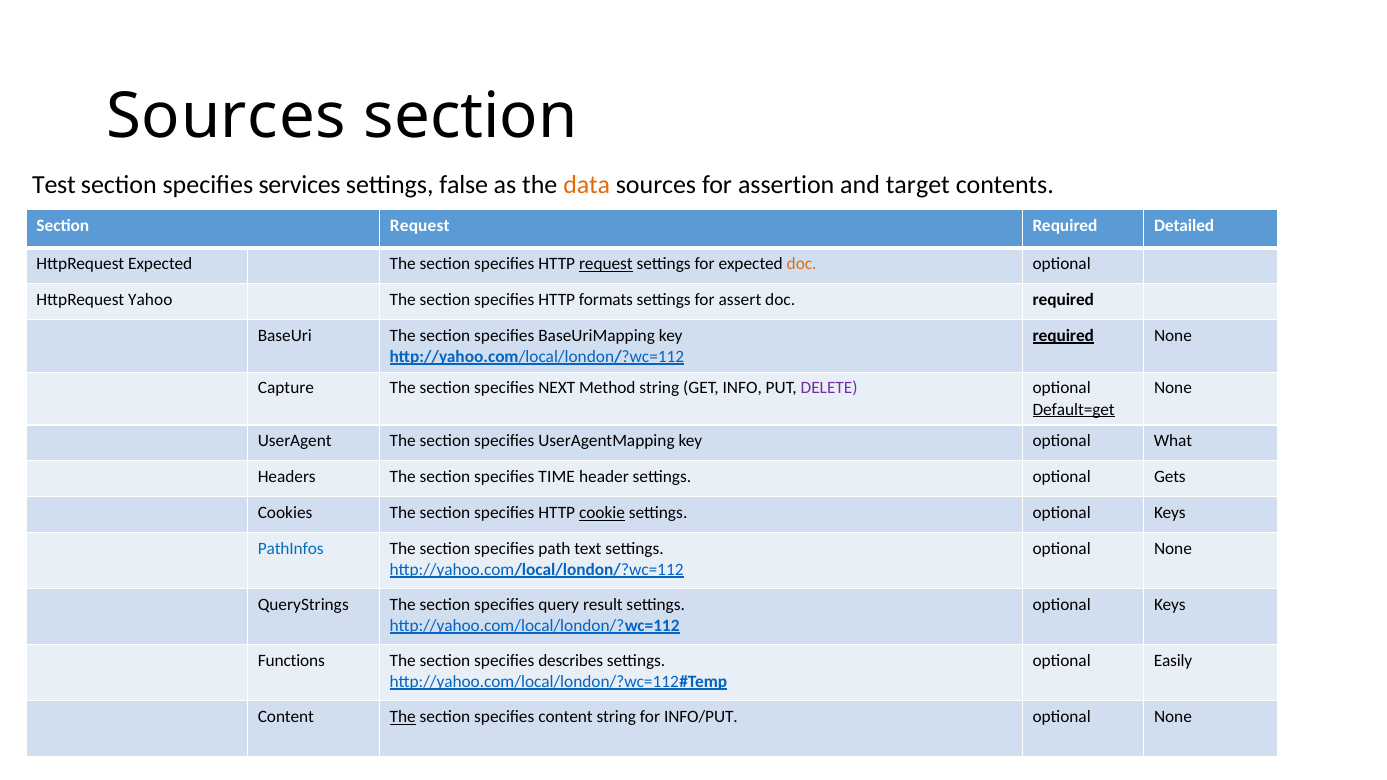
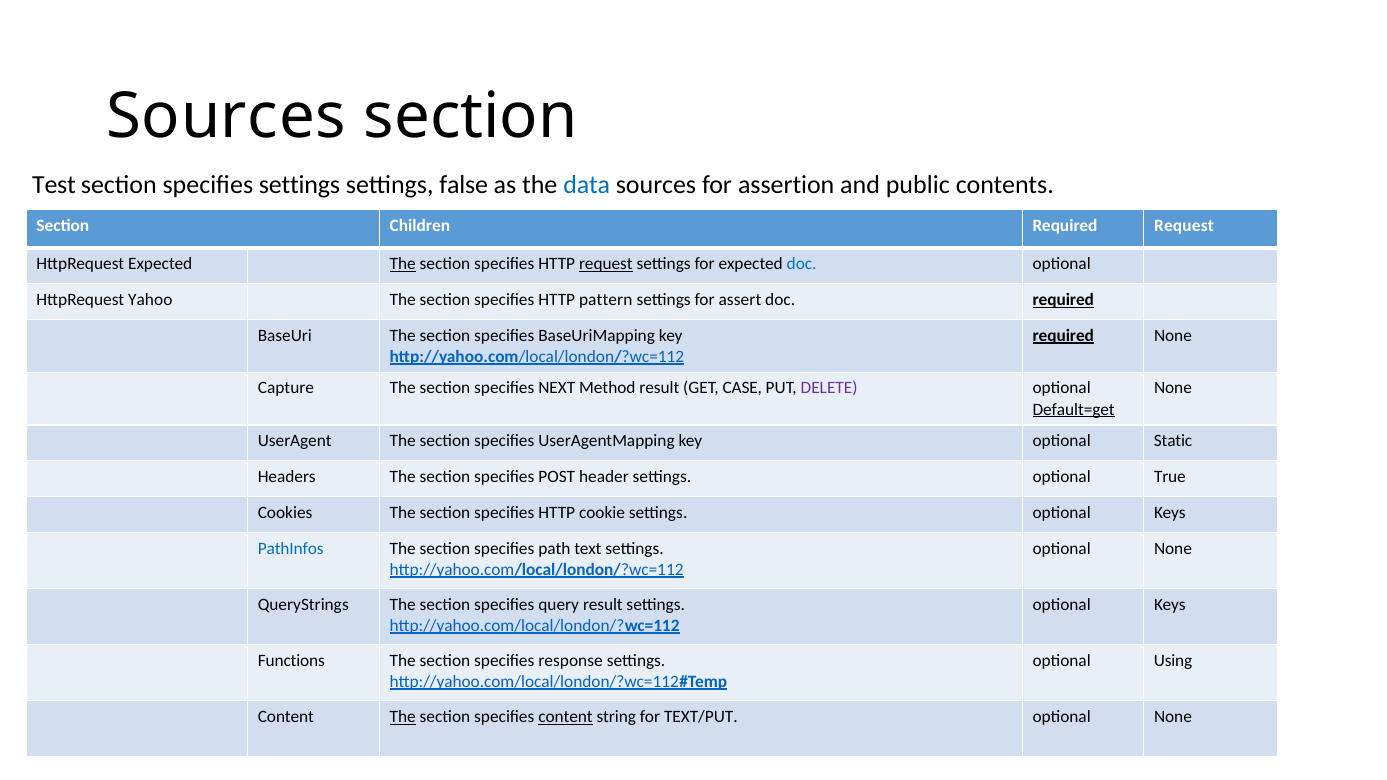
specifies services: services -> settings (300, 185)
data colour: orange -> blue (587, 185)
target: target -> public (918, 185)
Section Request: Request -> Children (420, 226)
Required Detailed: Detailed -> Request (1184, 226)
The underline: none -> present (403, 264)
doc colour: orange -> blue (802, 264)
formats: formats -> pattern (606, 300)
required underline: none -> present (1063, 300)
Method string: string -> result (659, 388)
INFO: INFO -> CASE (742, 388)
What: What -> Static (1173, 441)
TIME: TIME -> POST (557, 477)
Gets: Gets -> True (1170, 477)
cookie underline: present -> none (602, 513)
describes: describes -> response (571, 661)
Easily: Easily -> Using (1173, 661)
content underline: none -> present (566, 717)
INFO/PUT: INFO/PUT -> TEXT/PUT (701, 717)
